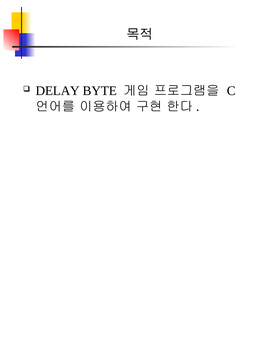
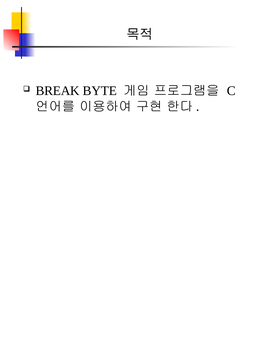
DELAY: DELAY -> BREAK (58, 91)
